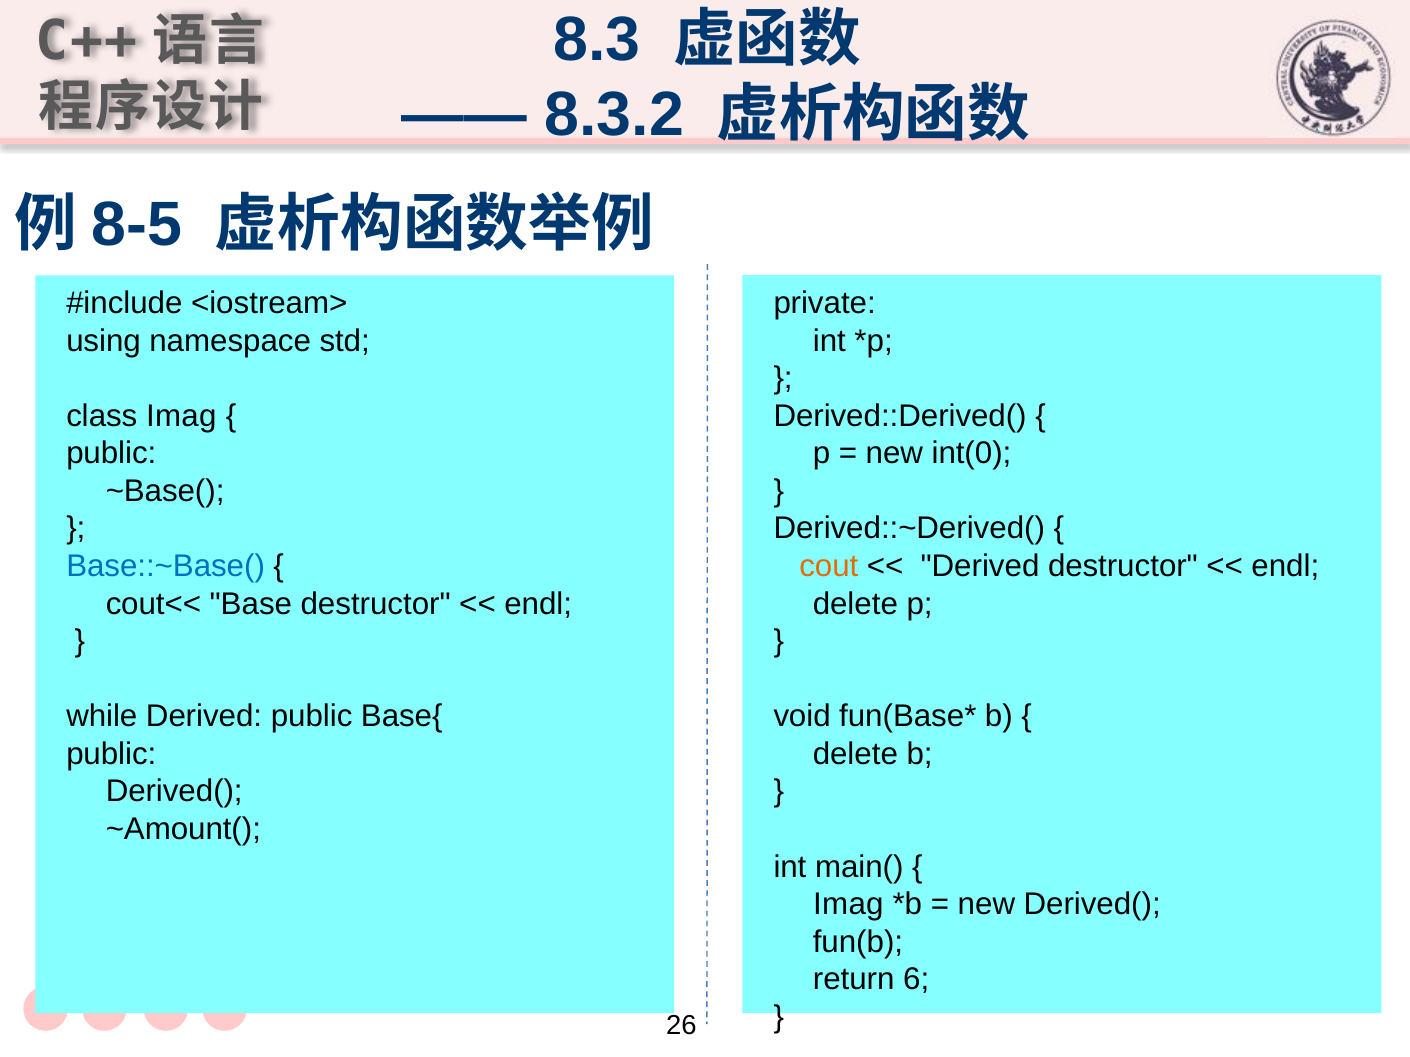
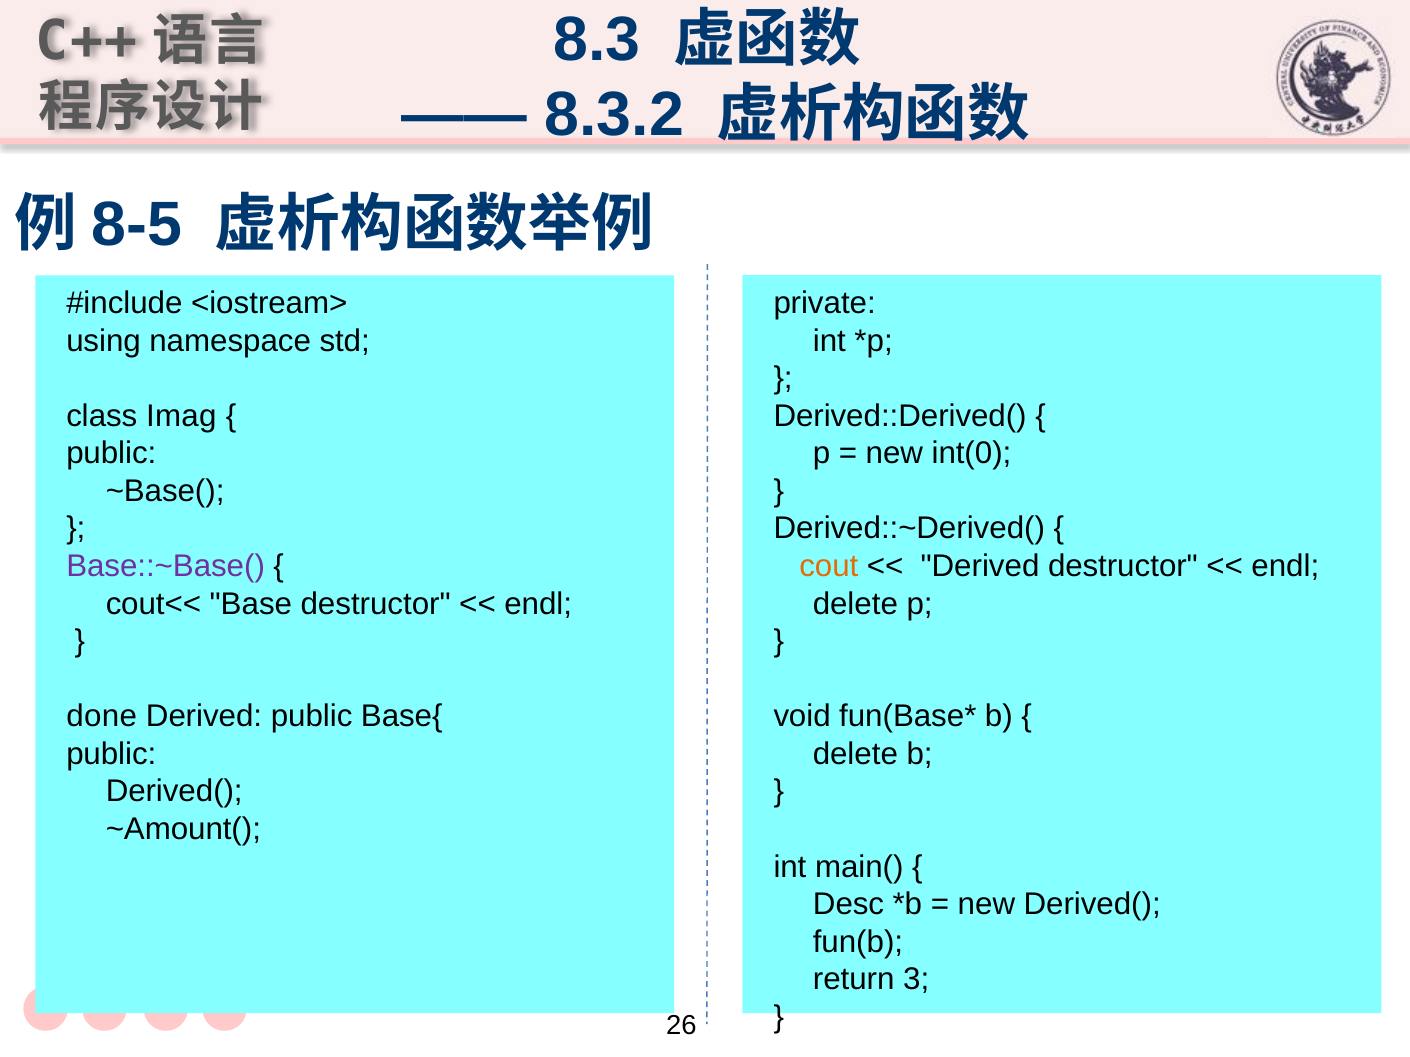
Base::~Base( colour: blue -> purple (166, 566)
while: while -> done (102, 717)
Imag: Imag -> Desc (849, 905)
6: 6 -> 3 (916, 980)
